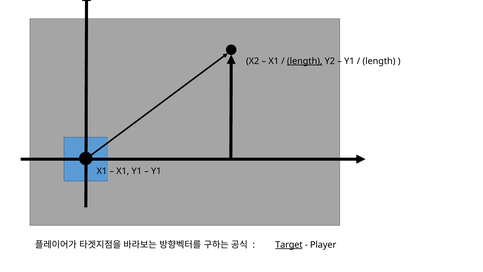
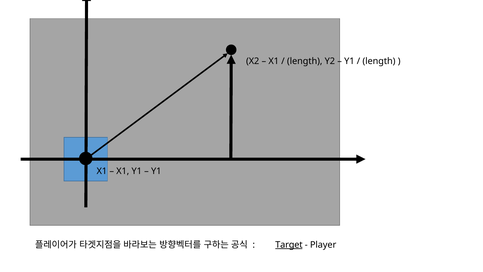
length underline: present -> none (305, 61)
